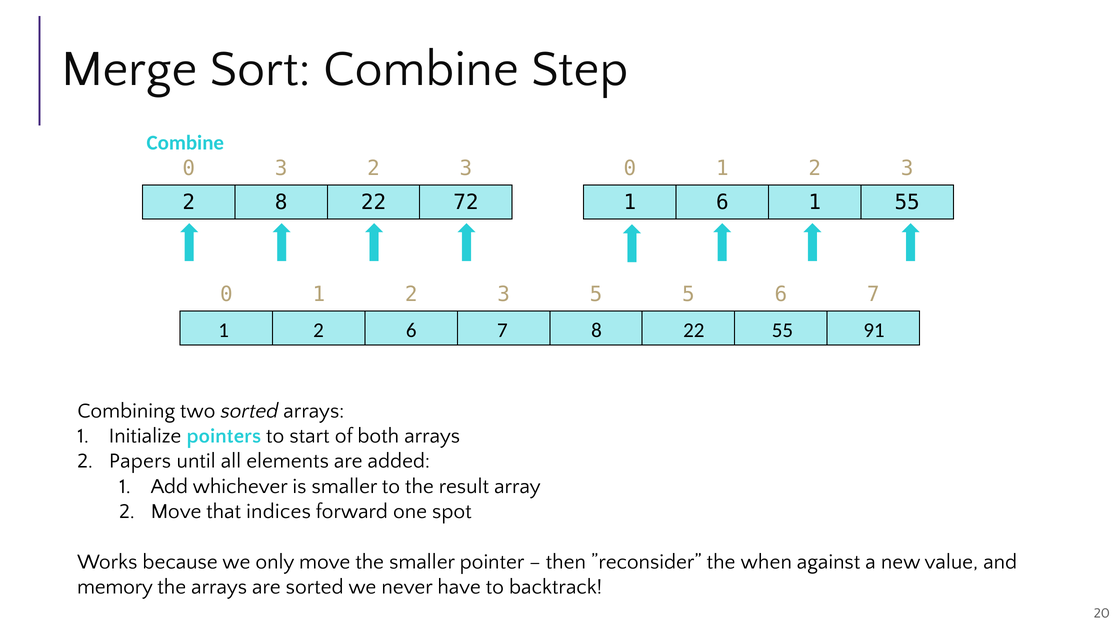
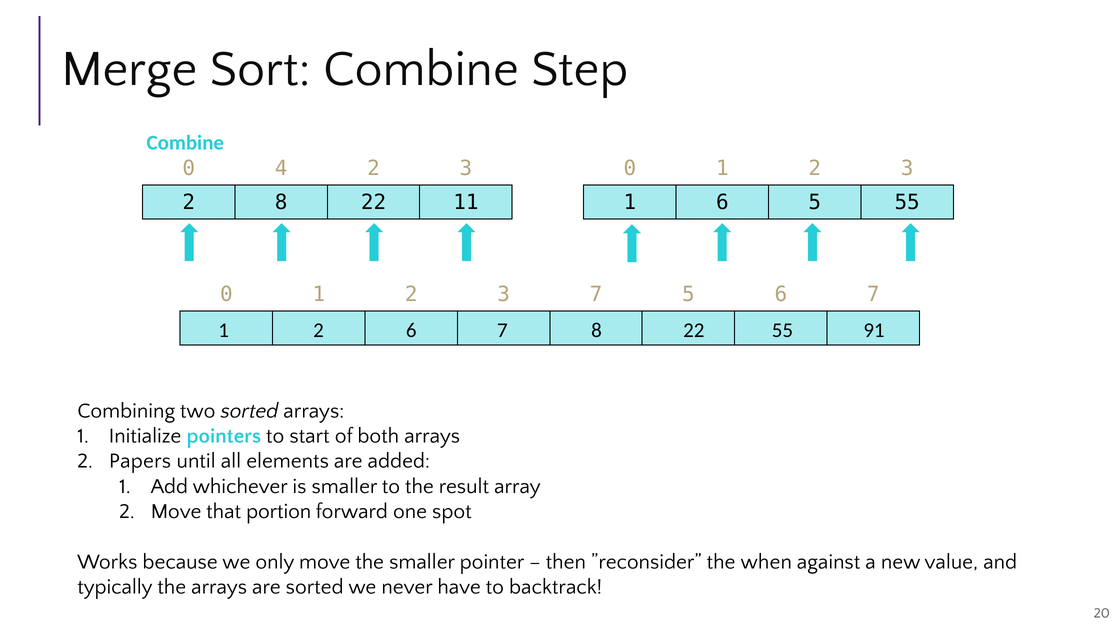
0 3: 3 -> 4 (281, 168)
72: 72 -> 11 (466, 202)
6 1: 1 -> 5 (815, 202)
3 5: 5 -> 7 (596, 294)
indices: indices -> portion (279, 511)
memory: memory -> typically (115, 587)
